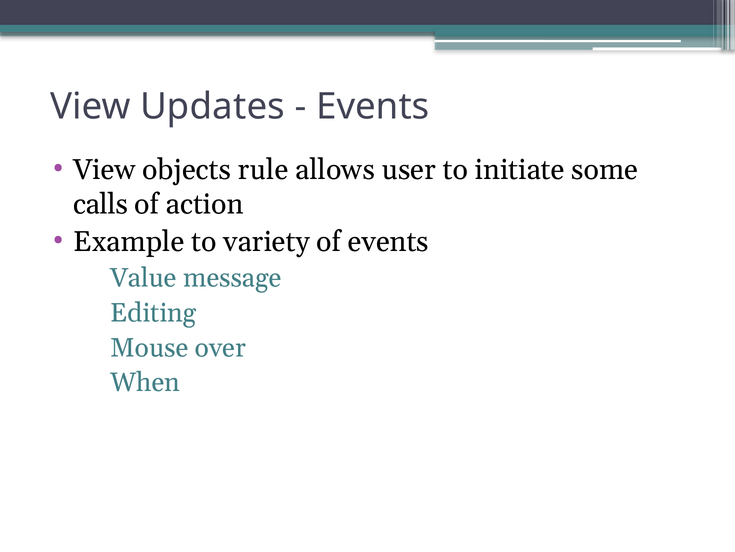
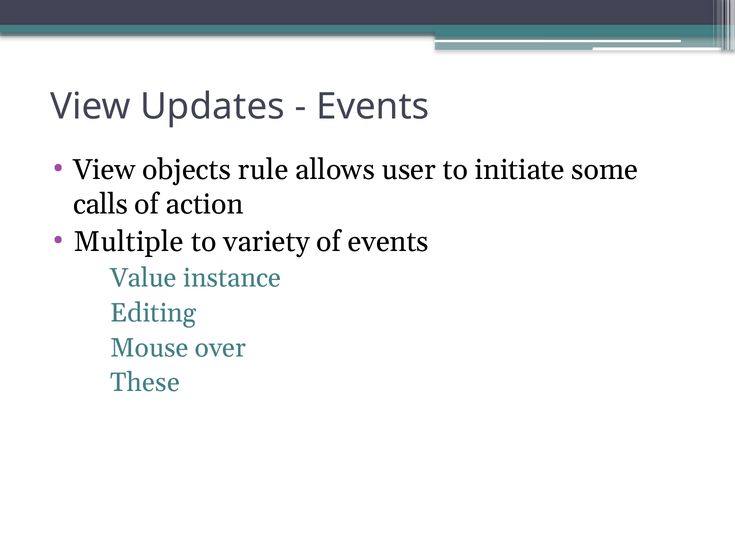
Example: Example -> Multiple (129, 241)
message: message -> instance (232, 277)
When: When -> These (145, 382)
